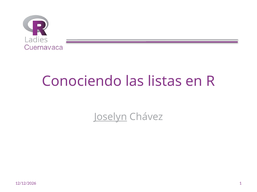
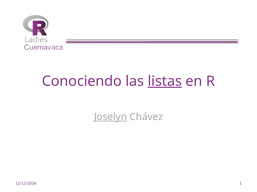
listas underline: none -> present (165, 82)
